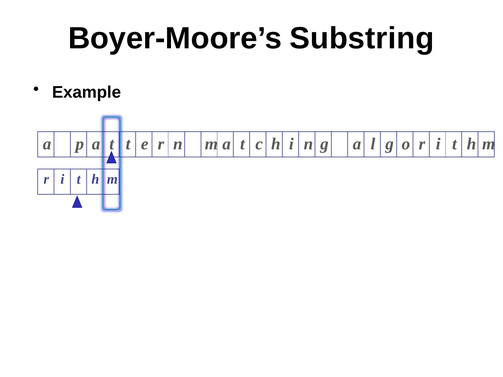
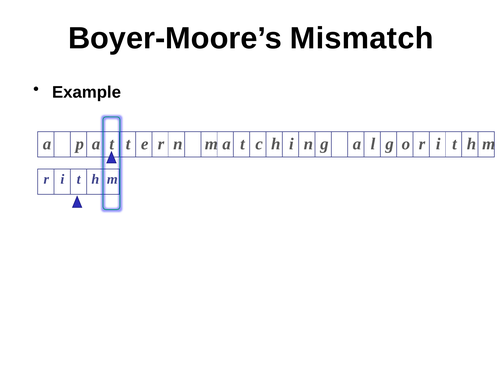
Substring: Substring -> Mismatch (362, 38)
